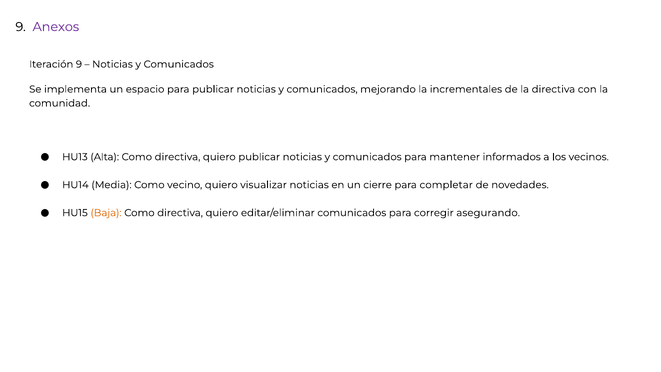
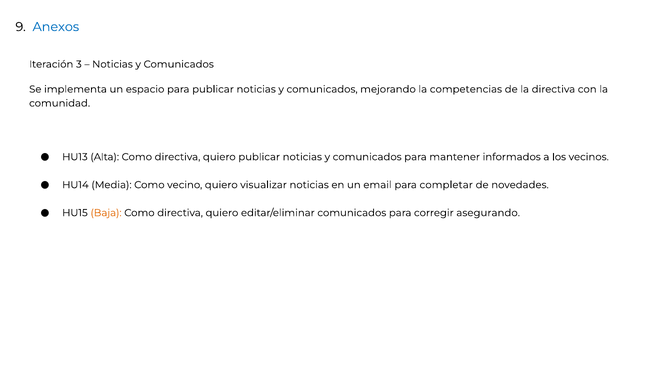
Anexos colour: purple -> blue (56, 27)
Iteración 9: 9 -> 3 (79, 64)
incrementales: incrementales -> competencias (466, 89)
cierre: cierre -> email (378, 185)
